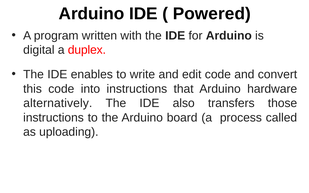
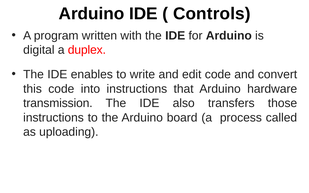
Powered: Powered -> Controls (212, 14)
alternatively: alternatively -> transmission (58, 103)
